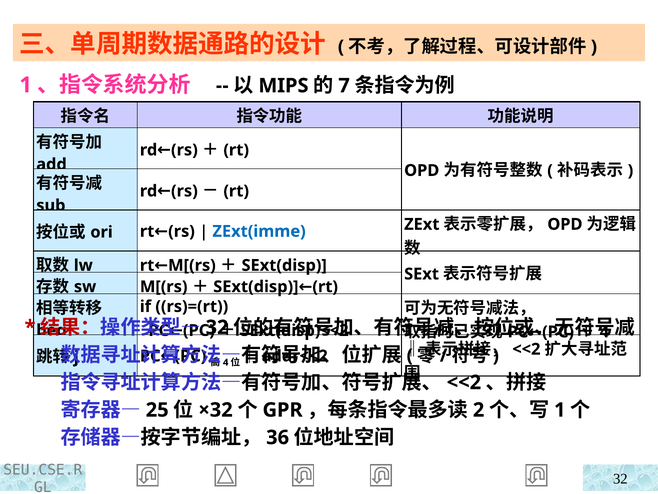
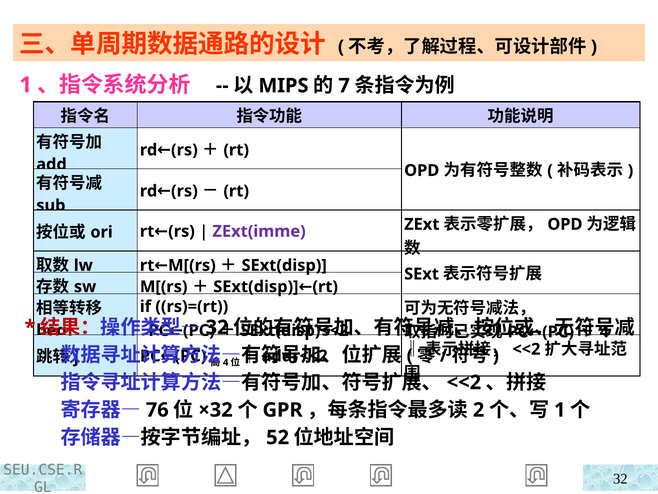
ZExt(imme colour: blue -> purple (259, 231)
25: 25 -> 76 (157, 410)
36: 36 -> 52 (278, 437)
